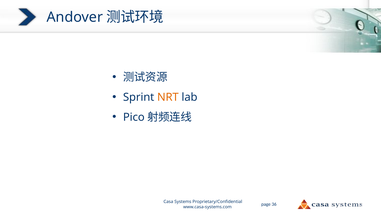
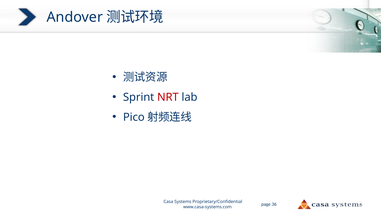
NRT colour: orange -> red (168, 97)
